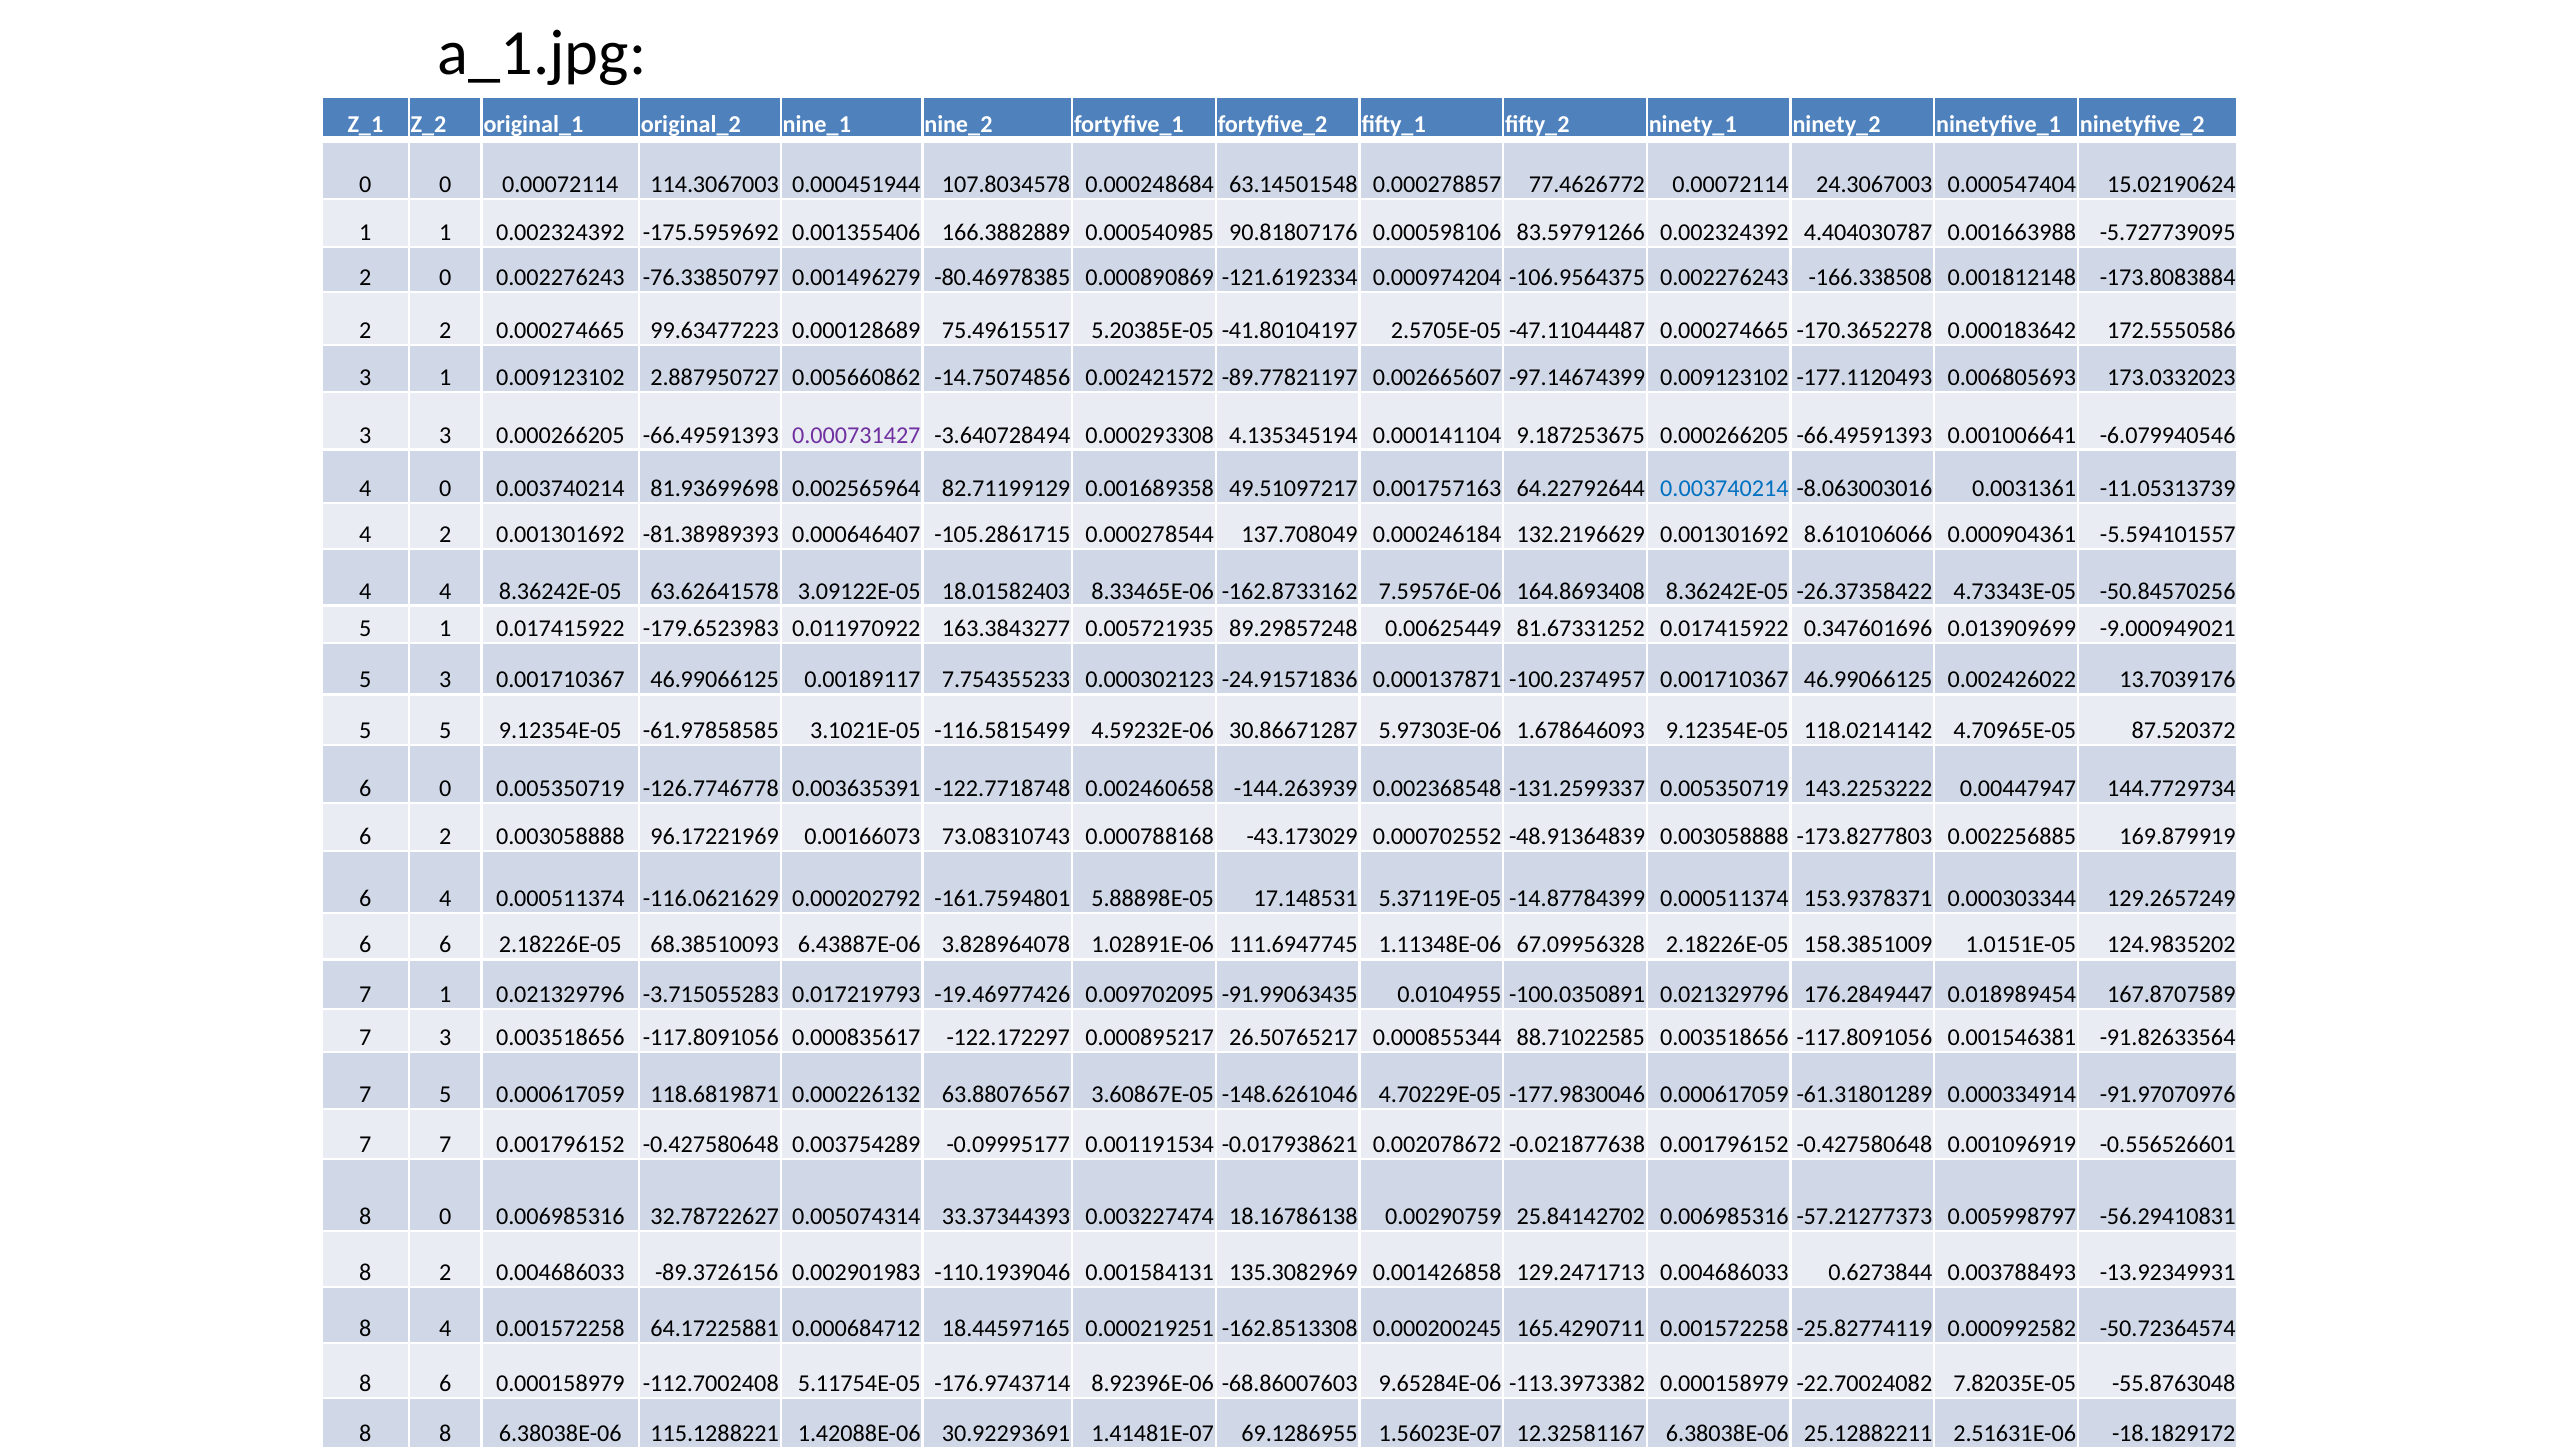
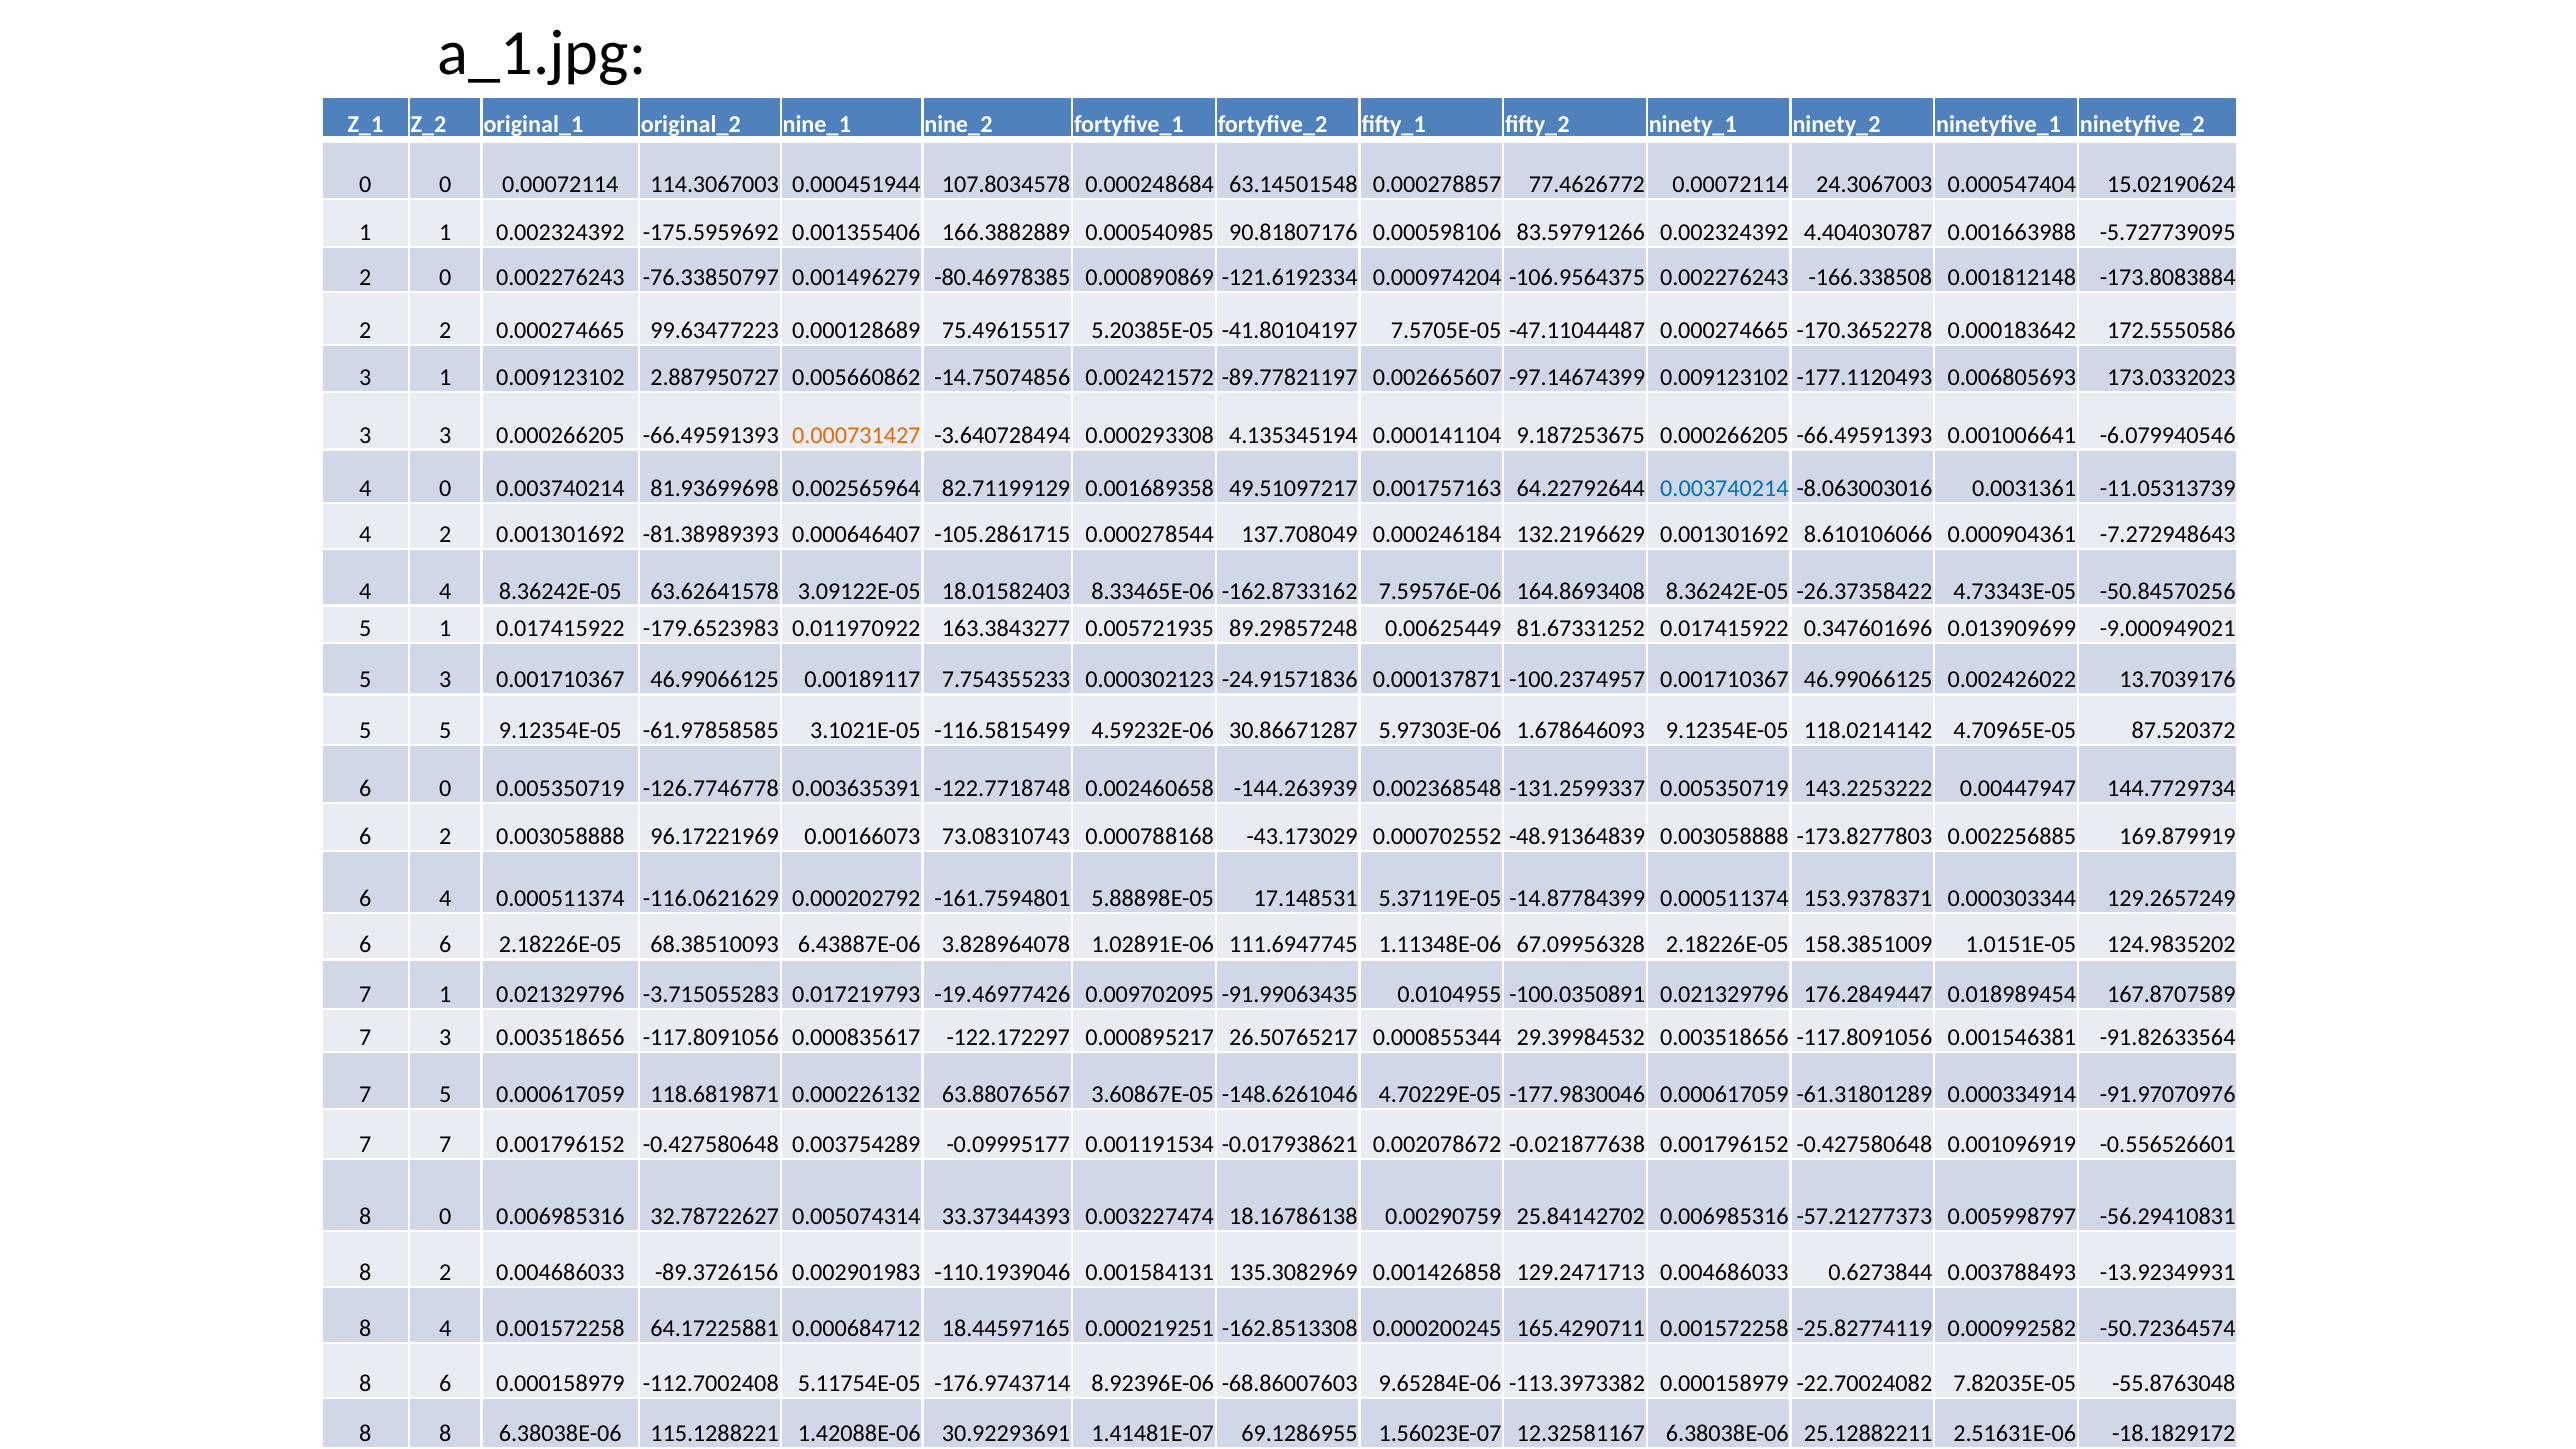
2.5705E-05: 2.5705E-05 -> 7.5705E-05 (1446, 330)
0.000731427 colour: purple -> orange (856, 435)
-5.594101557: -5.594101557 -> -7.272948643 (2168, 535)
88.71022585: 88.71022585 -> 29.39984532 (1581, 1038)
